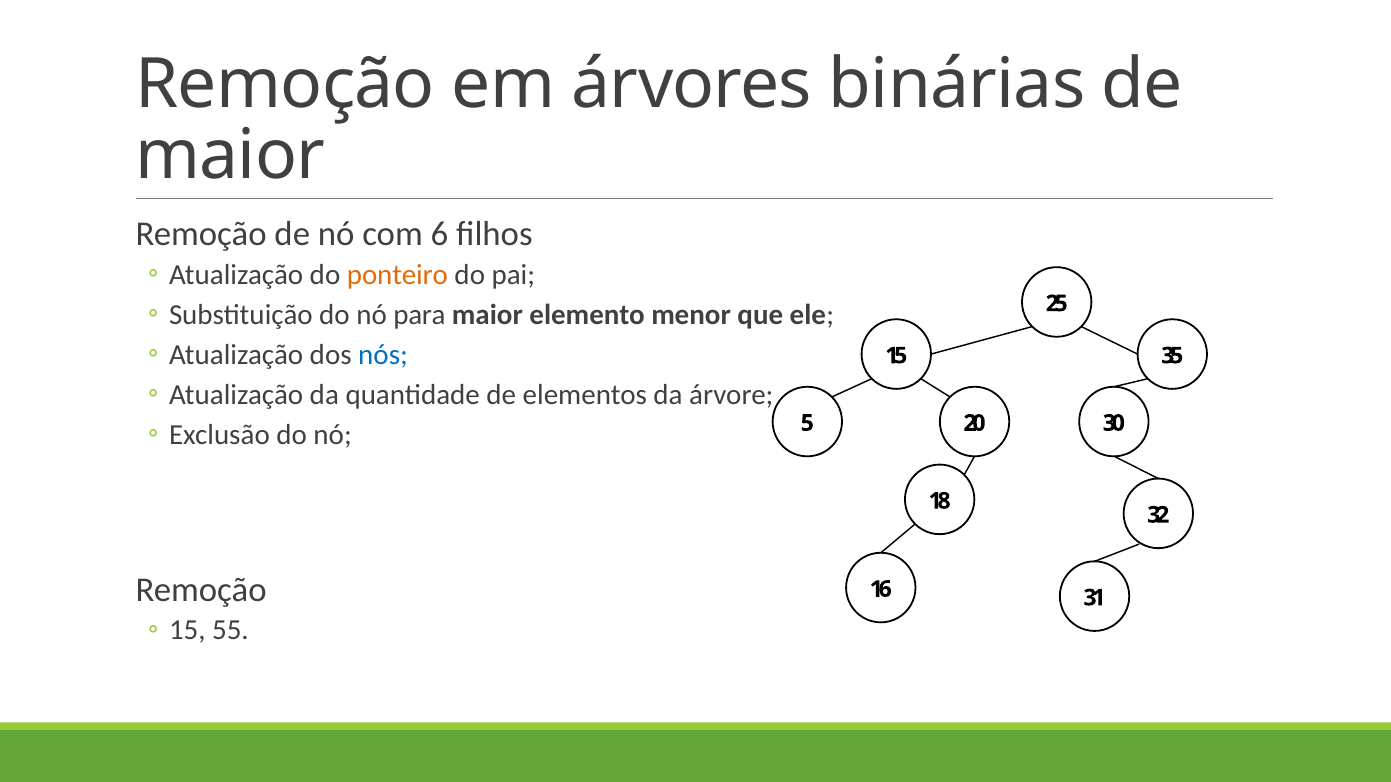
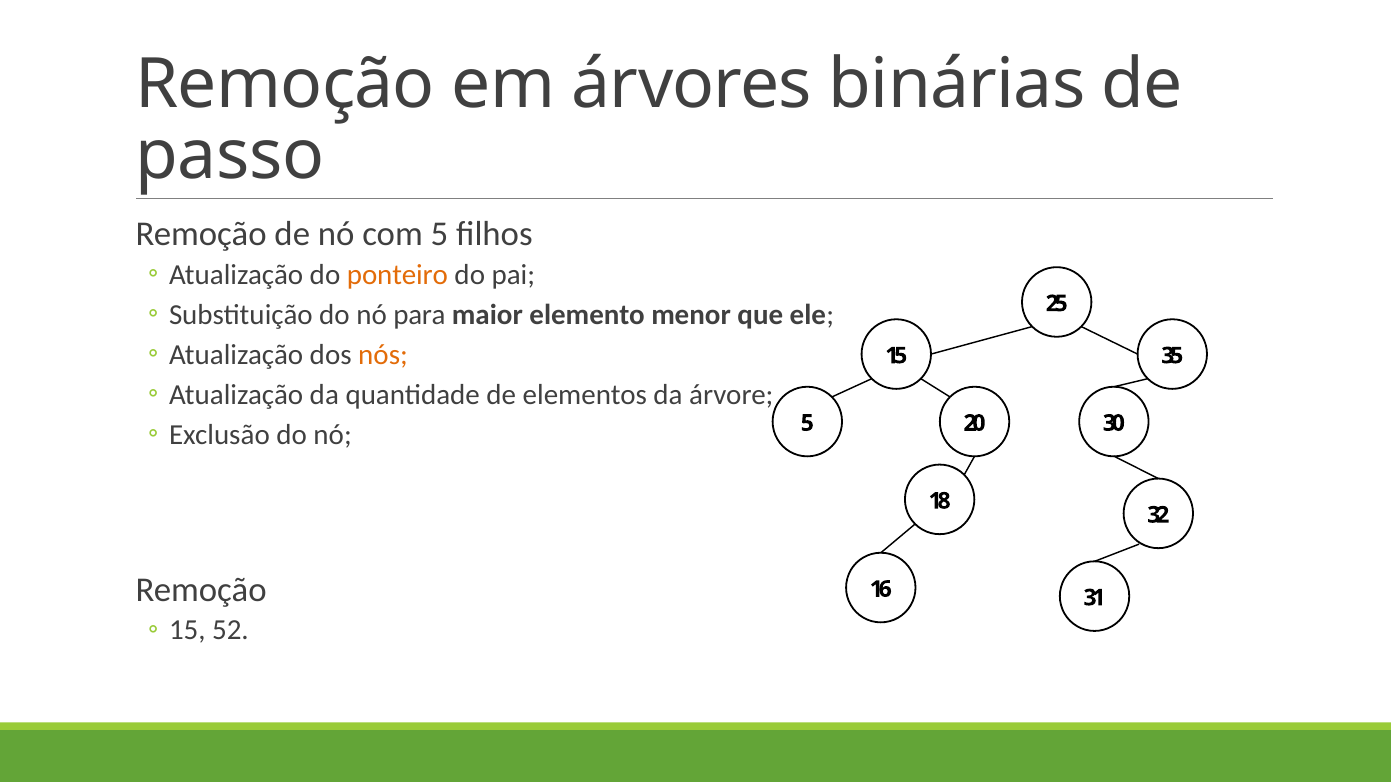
maior: maior -> passo (230, 156)
com 6: 6 -> 5 (440, 234)
nós colour: blue -> orange (383, 355)
55: 55 -> 52 (230, 631)
